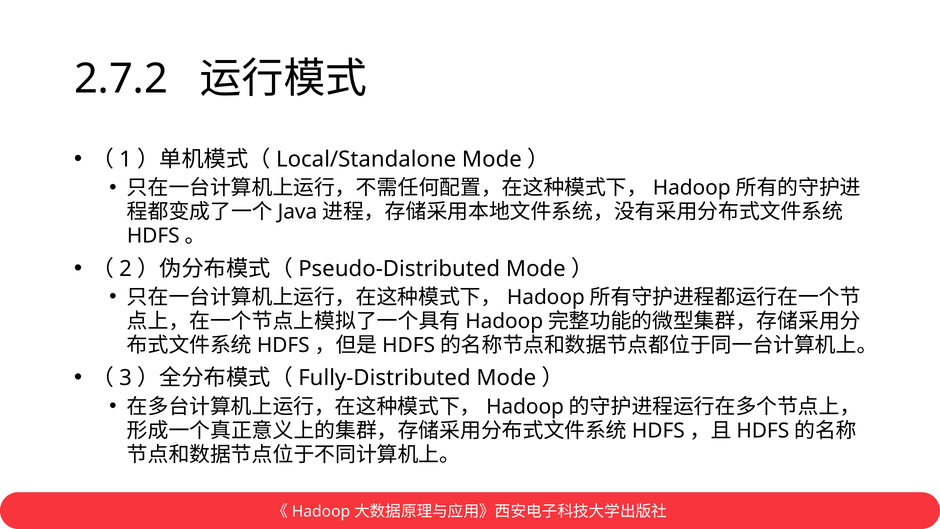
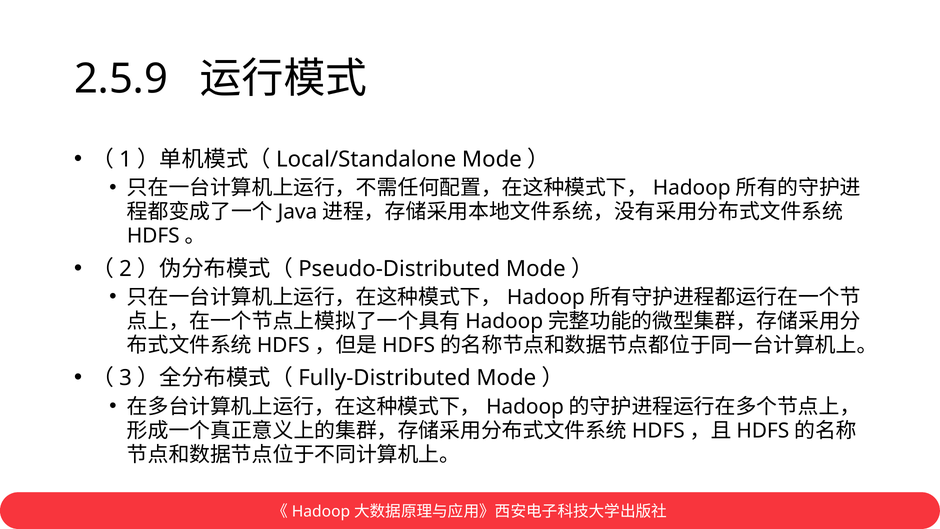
2.7.2: 2.7.2 -> 2.5.9 (121, 79)
